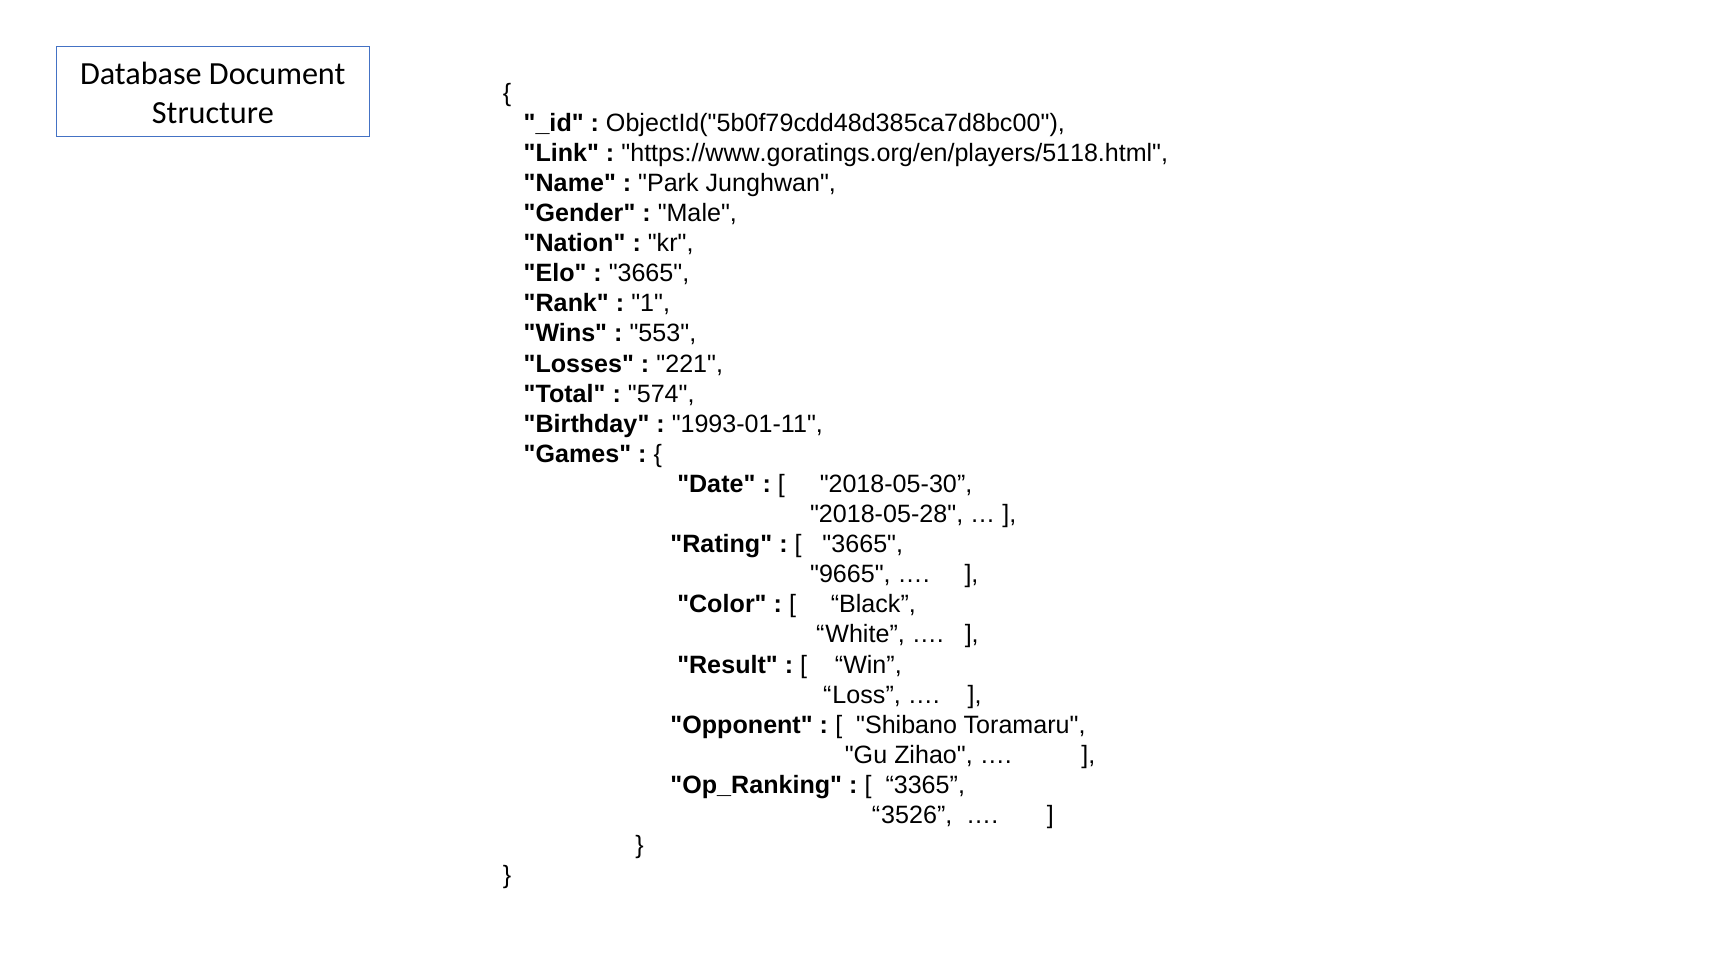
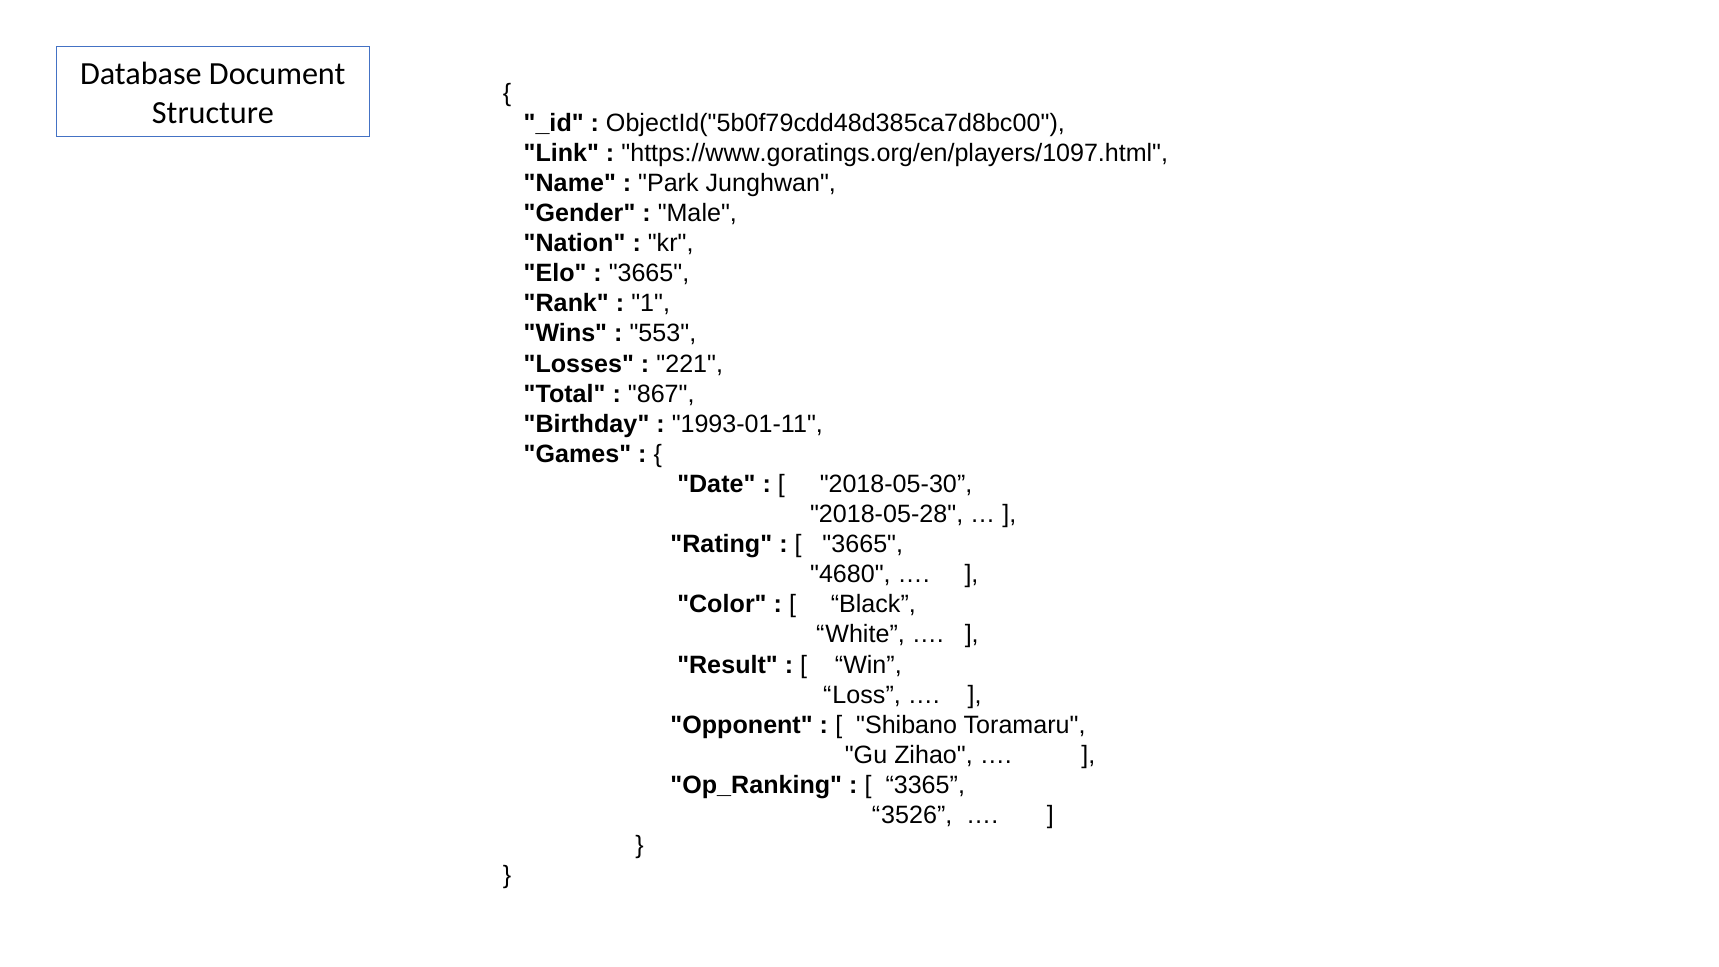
https://www.goratings.org/en/players/5118.html: https://www.goratings.org/en/players/5118.html -> https://www.goratings.org/en/players/1097.html (895, 153)
574: 574 -> 867 (661, 394)
9665: 9665 -> 4680 (850, 574)
